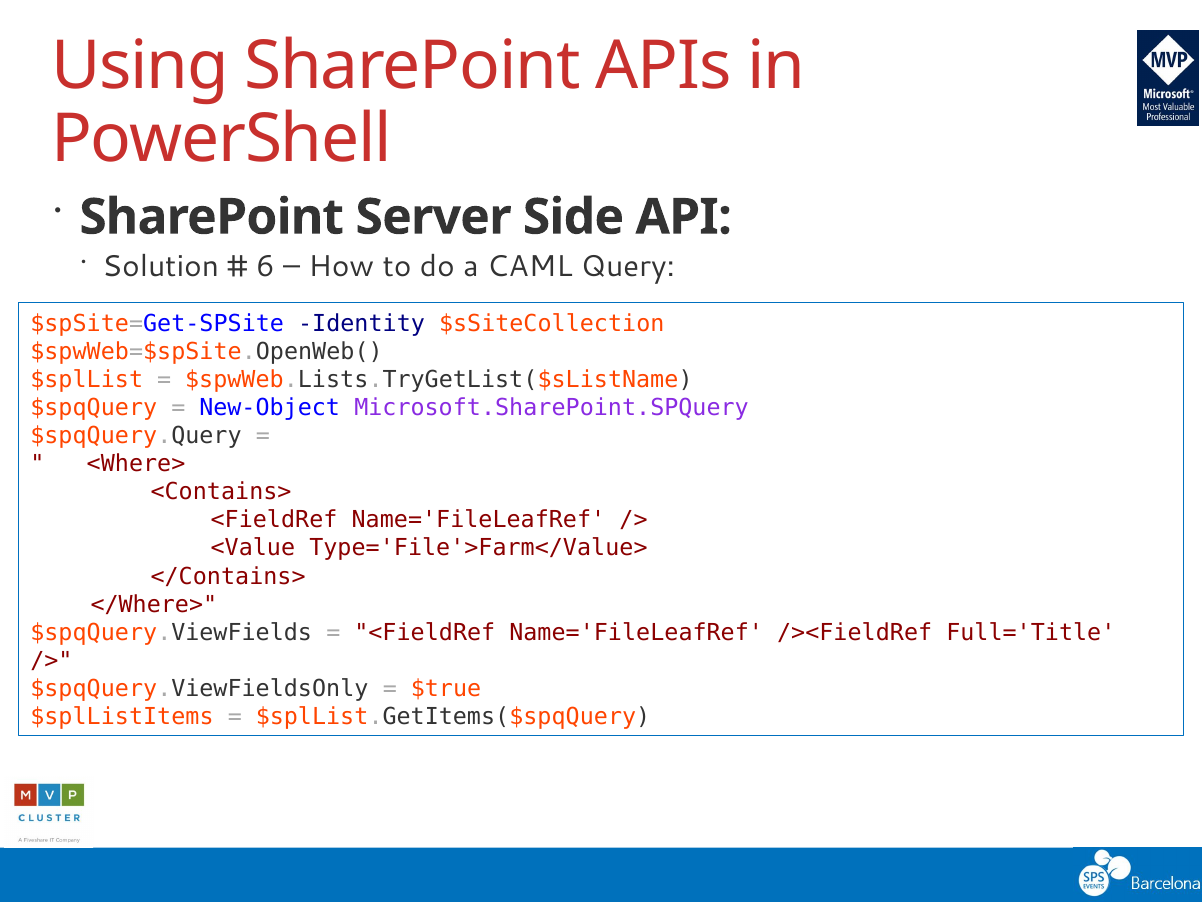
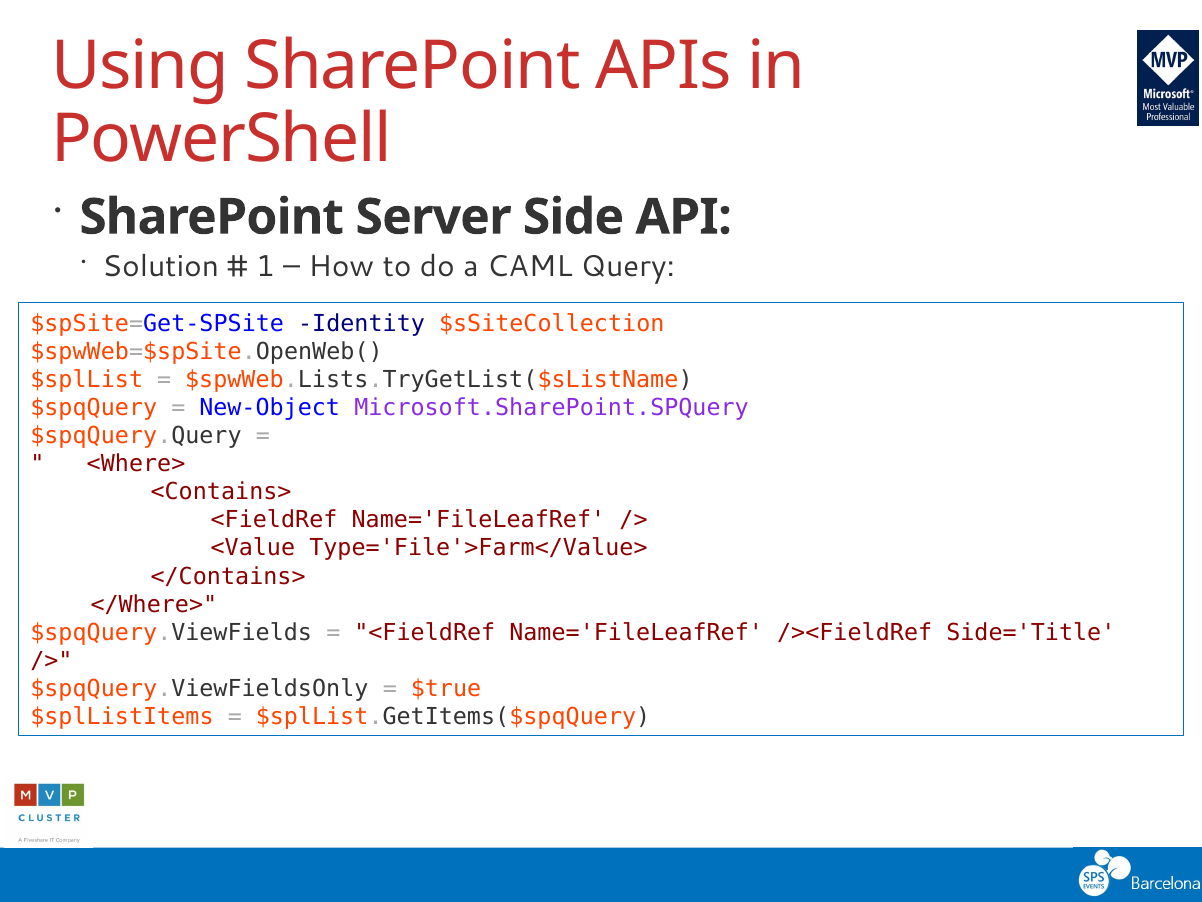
6: 6 -> 1 (265, 266)
Full='Title: Full='Title -> Side='Title (1031, 632)
